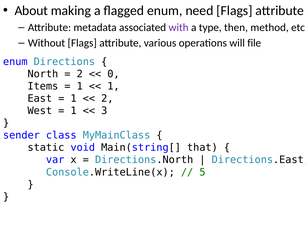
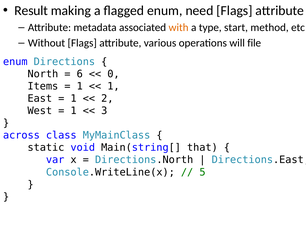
About: About -> Result (31, 11)
with colour: purple -> orange (179, 27)
then: then -> start (236, 27)
2: 2 -> 6 (80, 74)
sender: sender -> across (21, 135)
